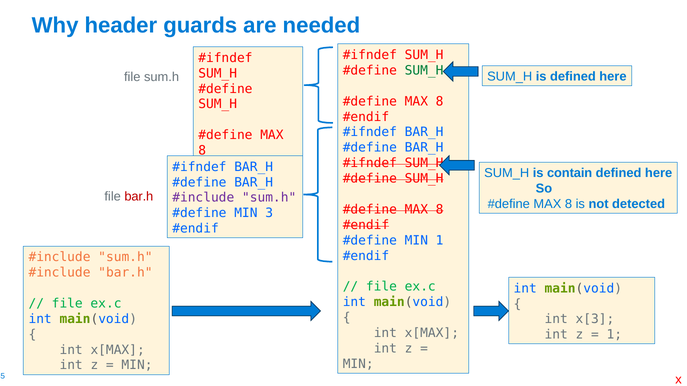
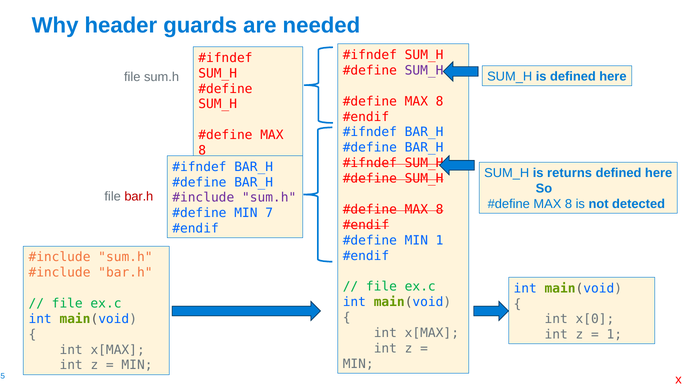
SUM_H colour: green -> purple (424, 71)
contain: contain -> returns (570, 173)
3: 3 -> 7 (269, 213)
x[3: x[3 -> x[0 (595, 320)
